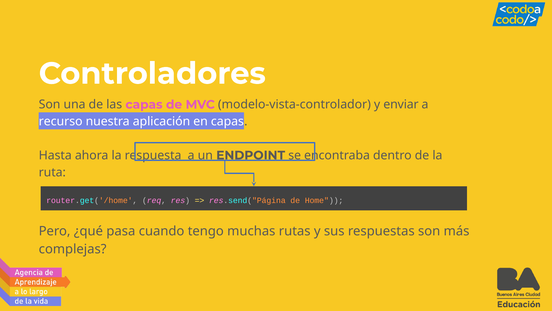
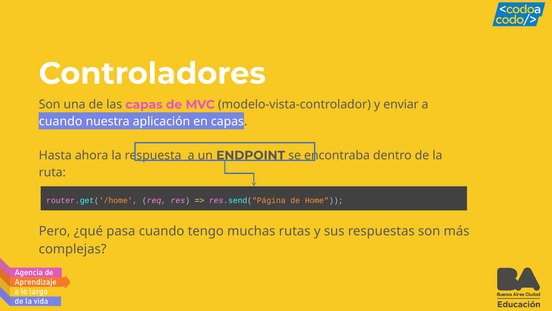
recurso: recurso -> cuando (61, 121)
